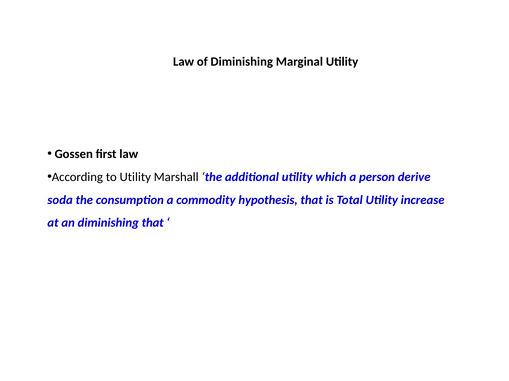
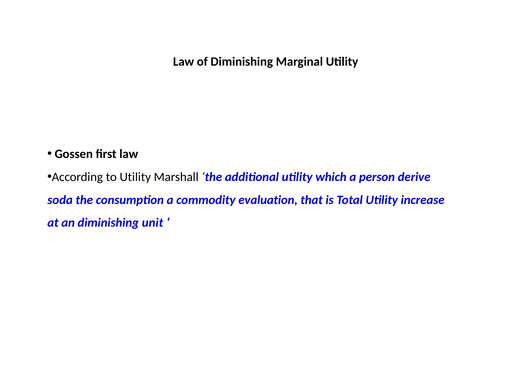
hypothesis: hypothesis -> evaluation (268, 200)
diminishing that: that -> unit (153, 223)
